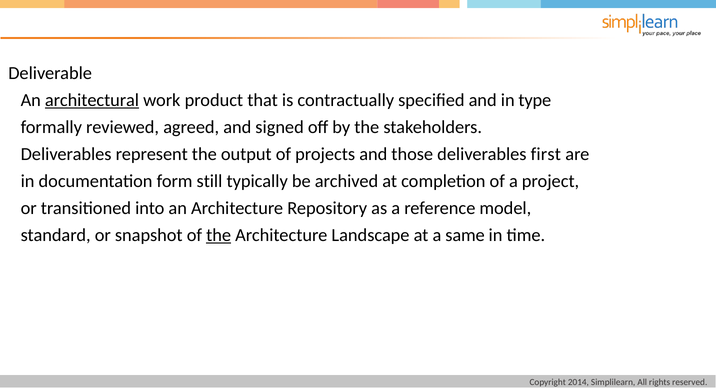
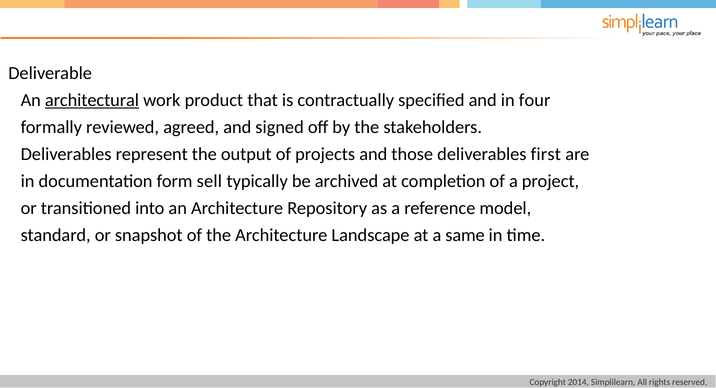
type: type -> four (535, 100)
still: still -> sell (209, 181)
the underline: present -> none (219, 235)
